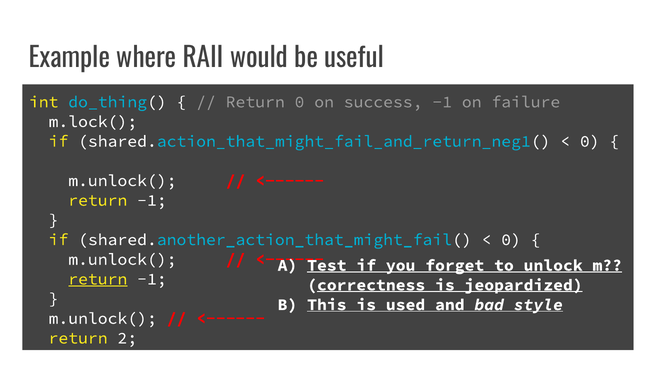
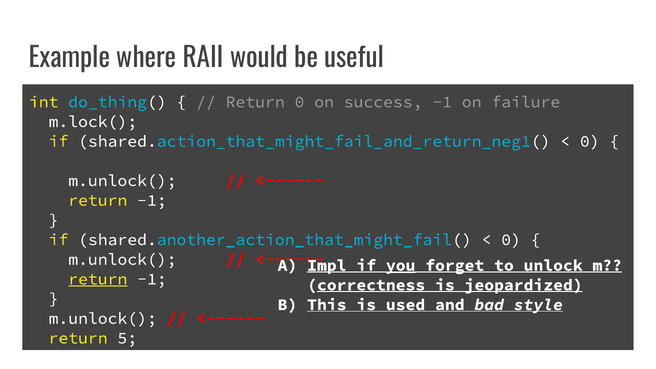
Test: Test -> Impl (327, 265)
you underline: none -> present (401, 265)
2: 2 -> 5 (127, 338)
